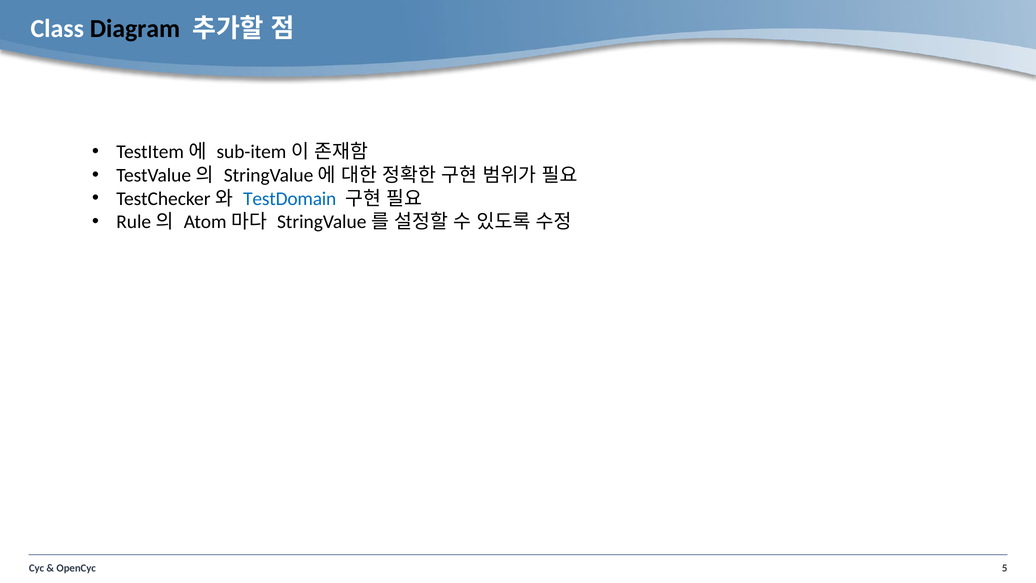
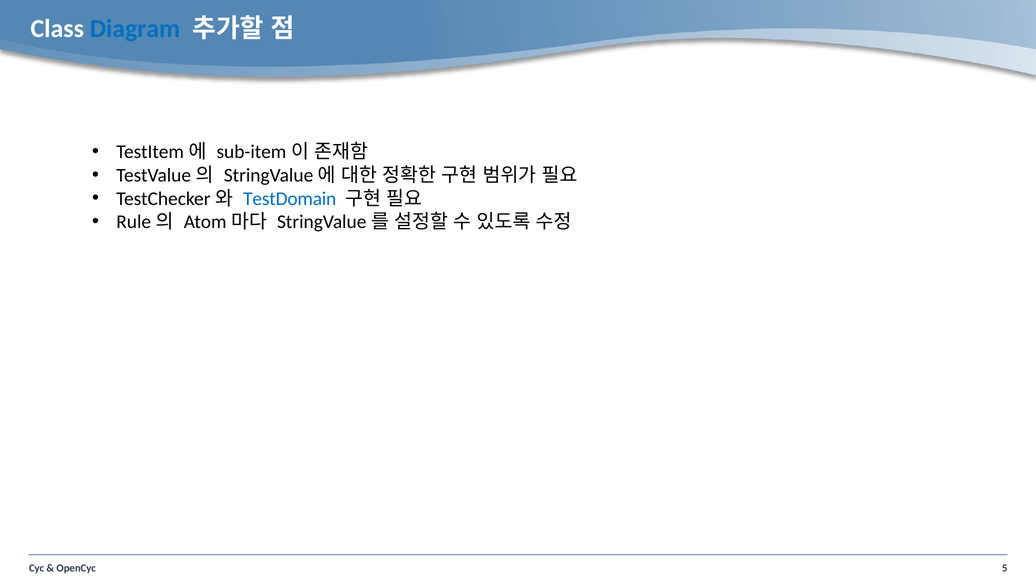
Diagram colour: black -> blue (135, 29)
